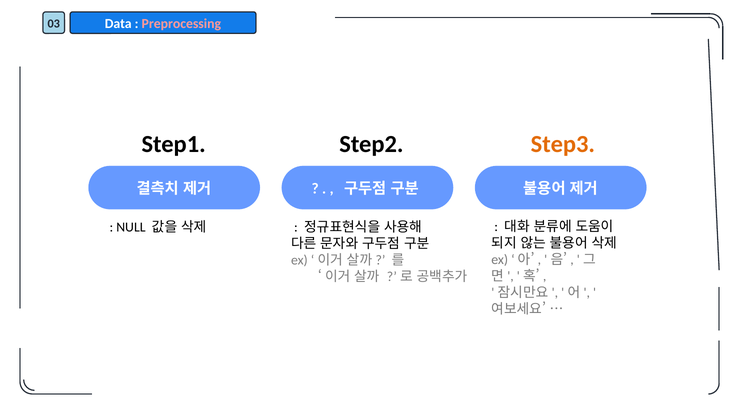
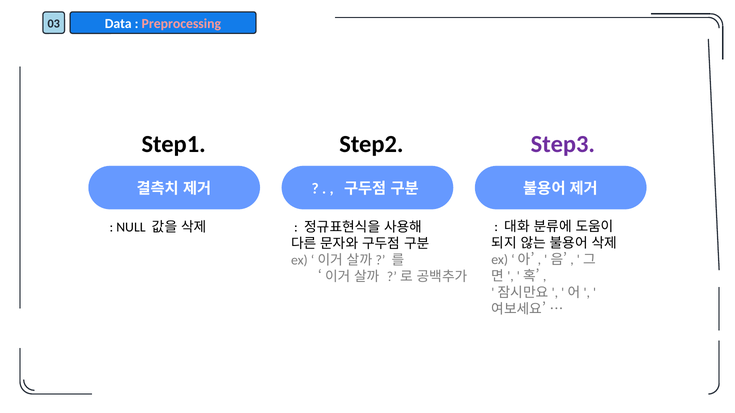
Step3 colour: orange -> purple (563, 144)
